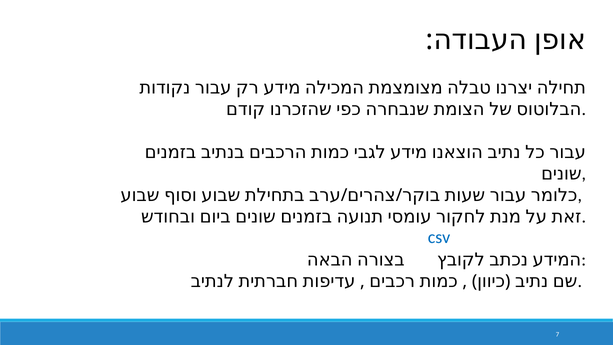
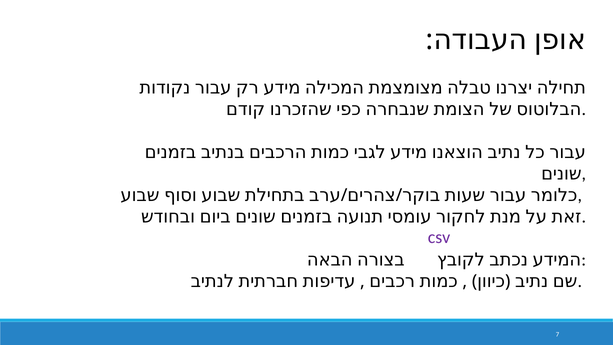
csv colour: blue -> purple (439, 237)
